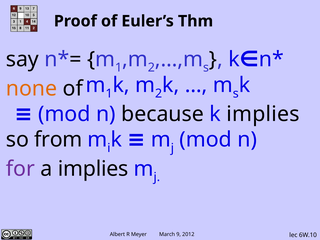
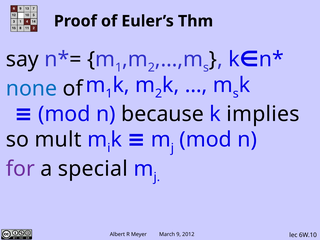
none colour: orange -> blue (31, 88)
from: from -> mult (58, 140)
a implies: implies -> special (93, 169)
